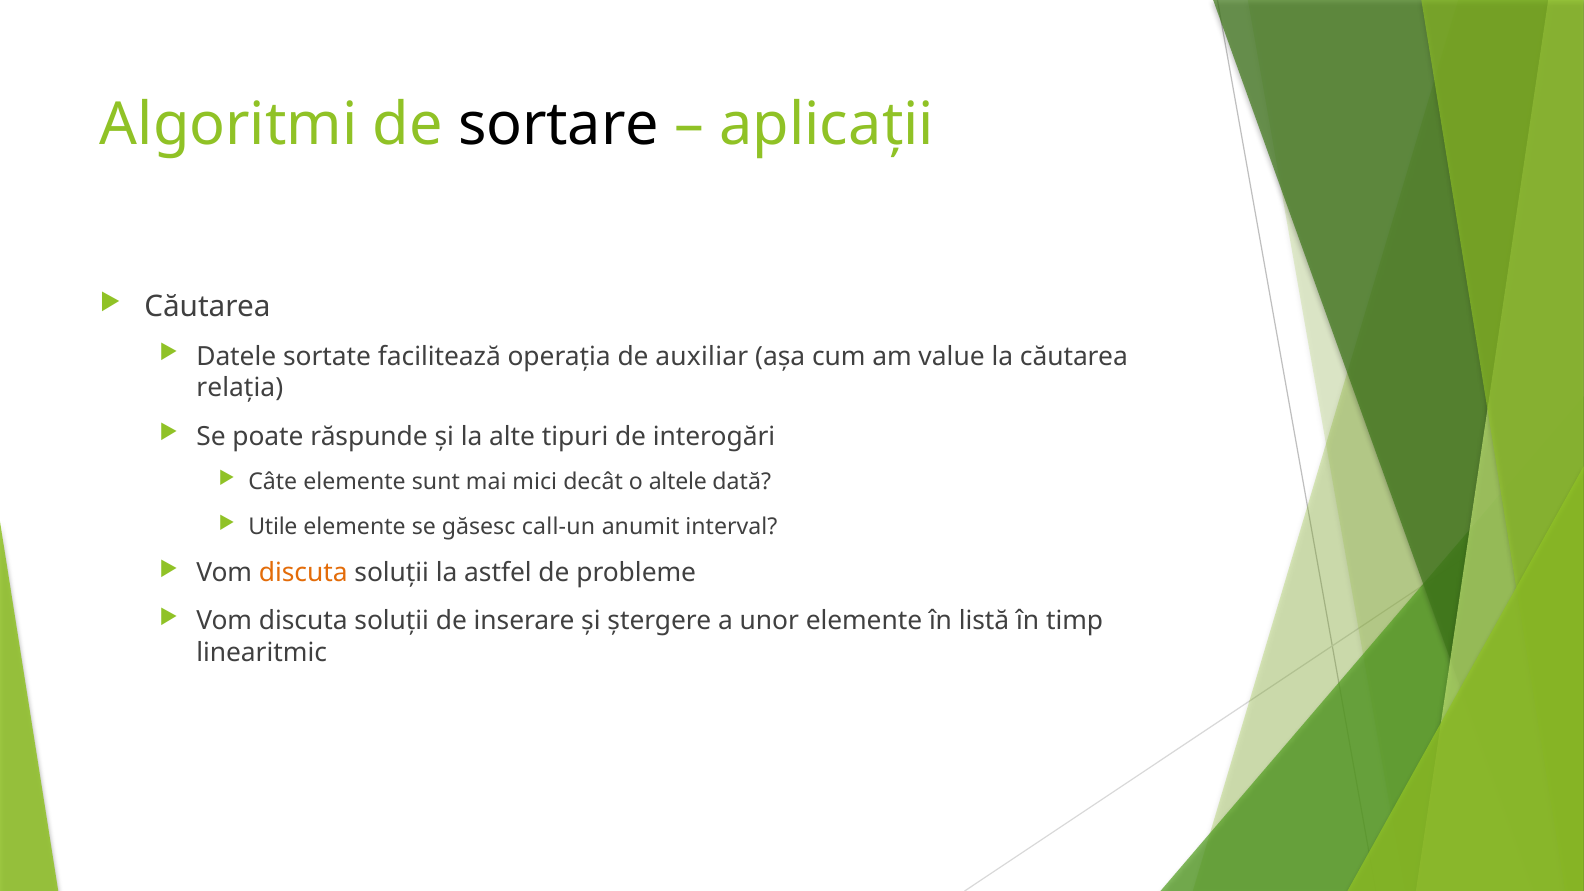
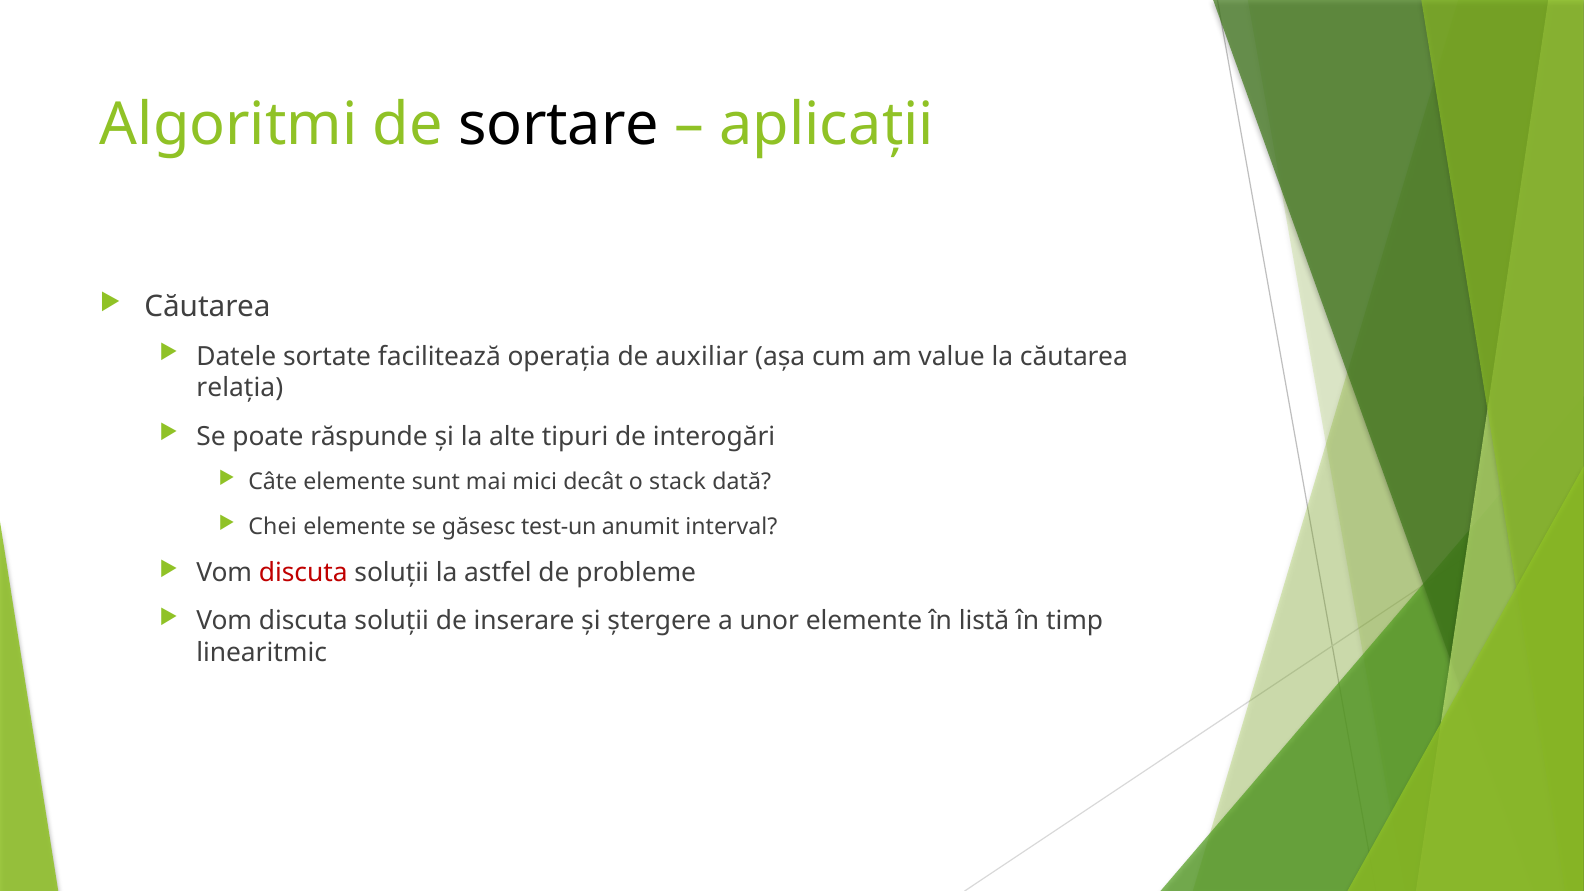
altele: altele -> stack (678, 482)
Utile: Utile -> Chei (273, 527)
call-un: call-un -> test-un (559, 527)
discuta colour: orange -> red (303, 573)
